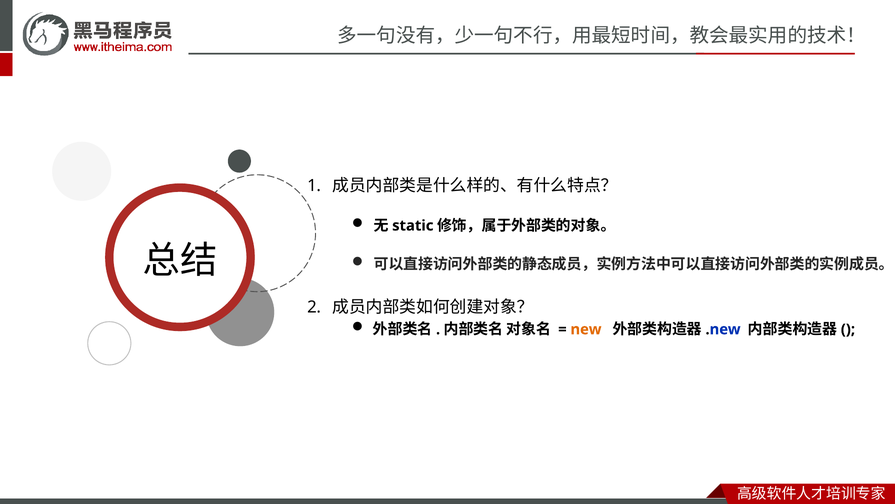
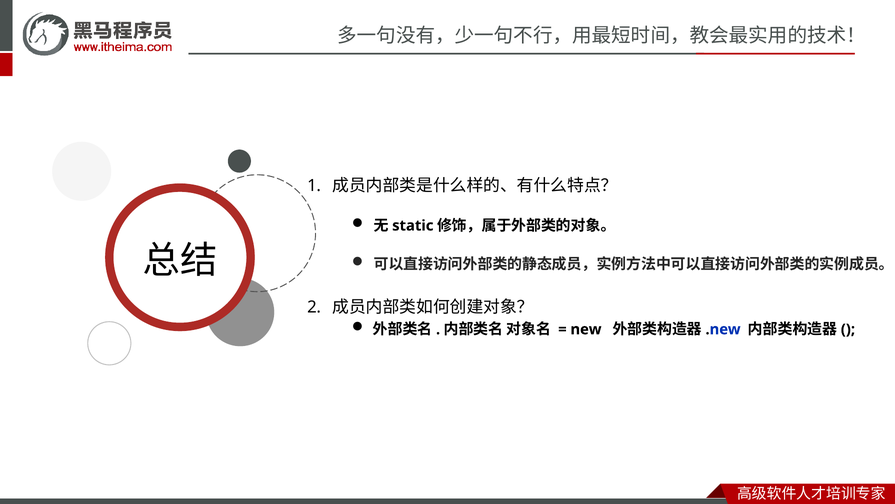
new colour: orange -> black (586, 329)
